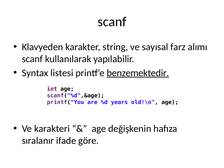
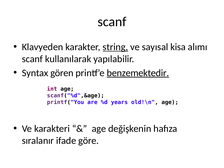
string underline: none -> present (115, 47)
farz: farz -> kisa (178, 47)
listesi: listesi -> gören (62, 73)
